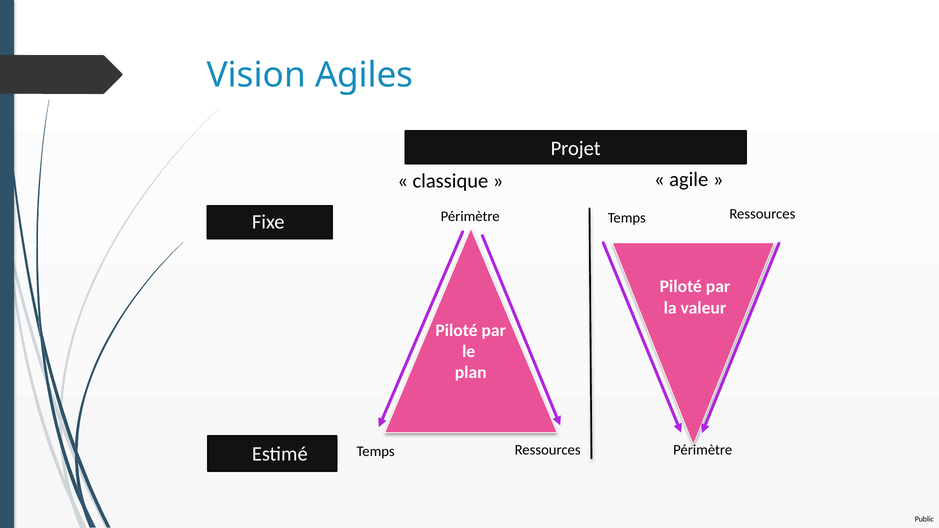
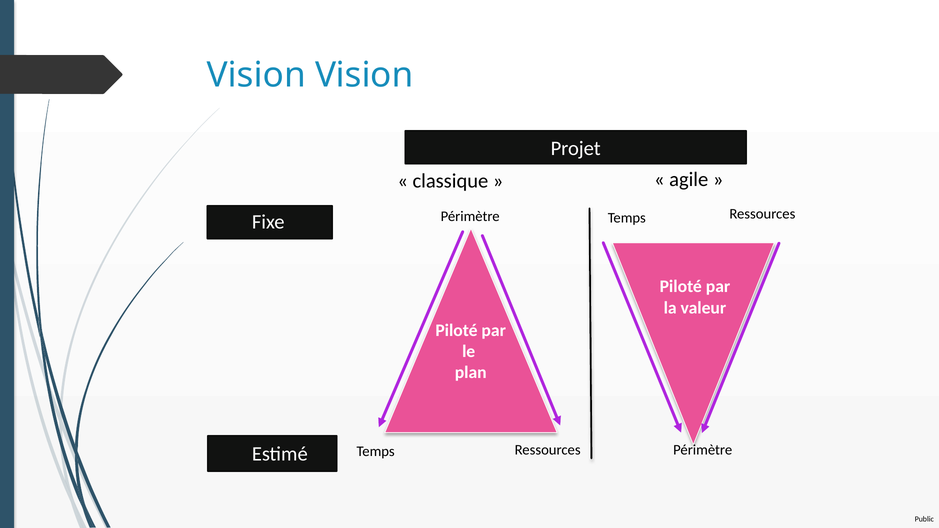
Vision Agiles: Agiles -> Vision (364, 75)
